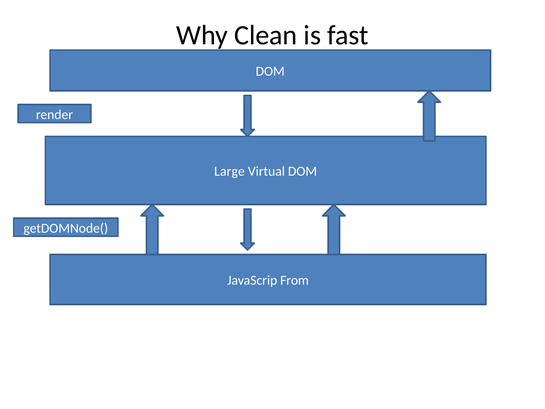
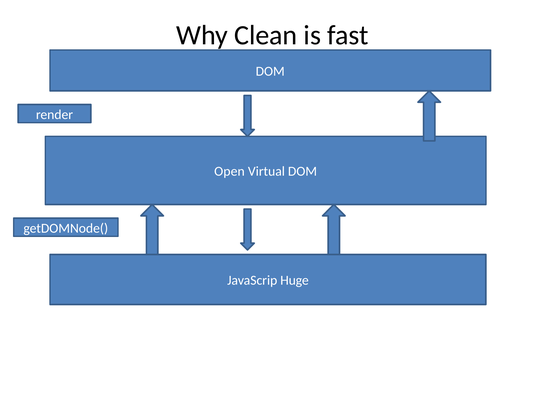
Large: Large -> Open (229, 171)
From: From -> Huge (295, 280)
